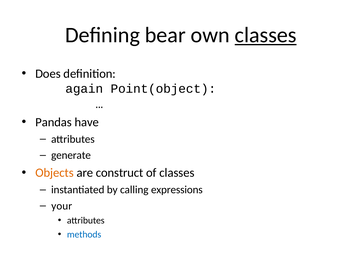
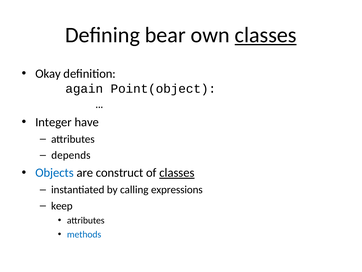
Does: Does -> Okay (48, 74)
Pandas: Pandas -> Integer (54, 122)
generate: generate -> depends (71, 155)
Objects colour: orange -> blue (55, 173)
classes underline: none -> present (177, 173)
your: your -> keep (62, 205)
